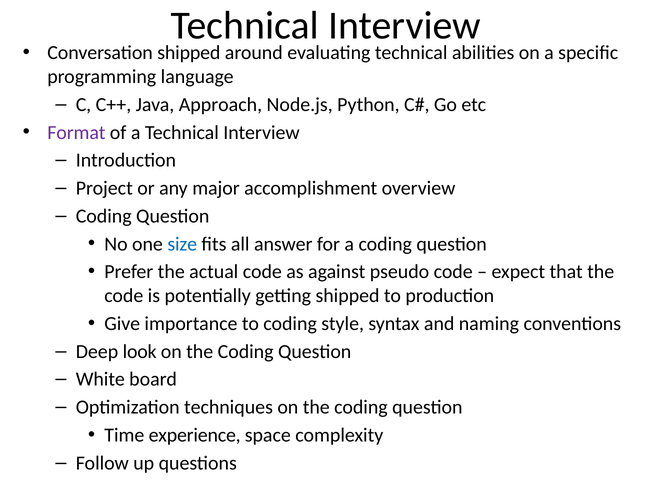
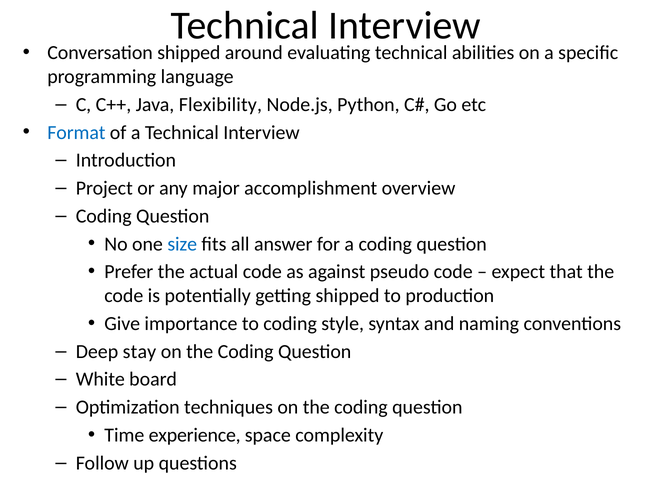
Approach: Approach -> Flexibility (220, 105)
Format colour: purple -> blue (76, 132)
look: look -> stay (139, 352)
